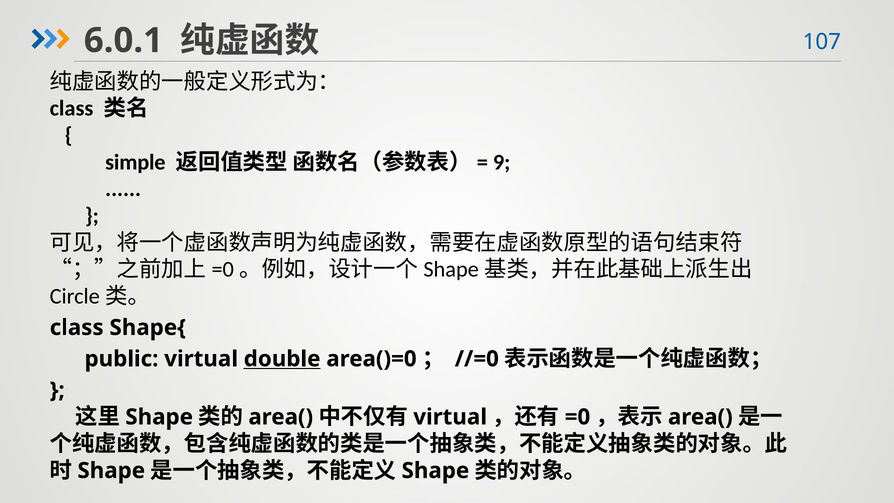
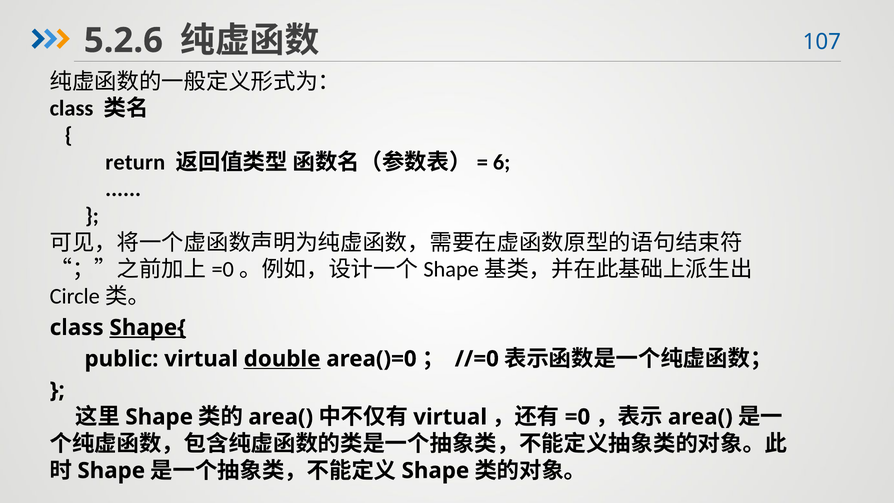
6.0.1: 6.0.1 -> 5.2.6 (123, 41)
simple: simple -> return (135, 162)
9: 9 -> 6 (502, 162)
Shape{ underline: none -> present (148, 328)
